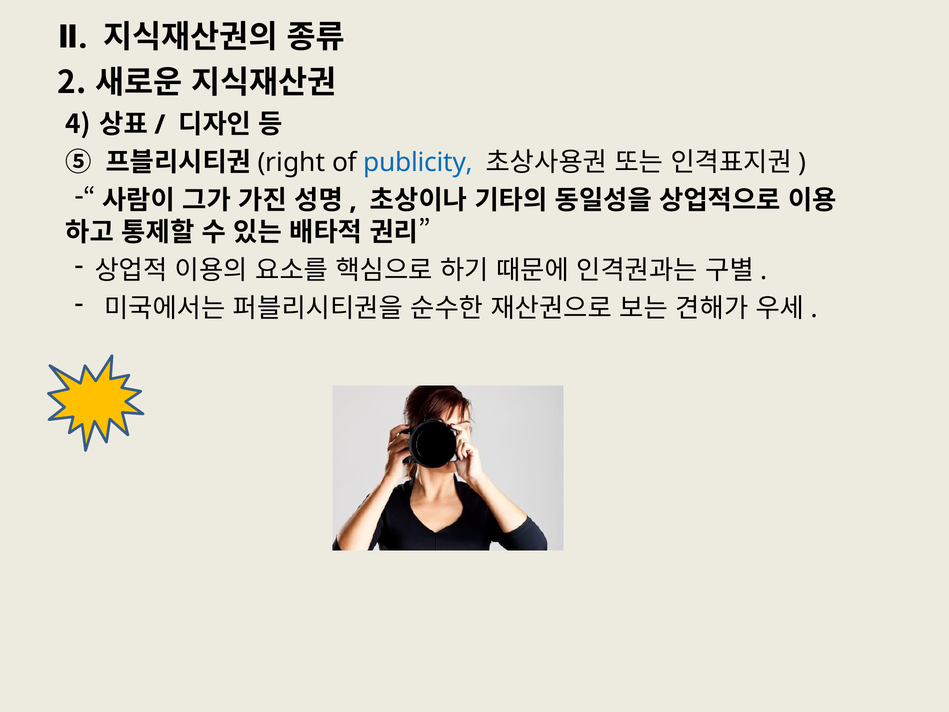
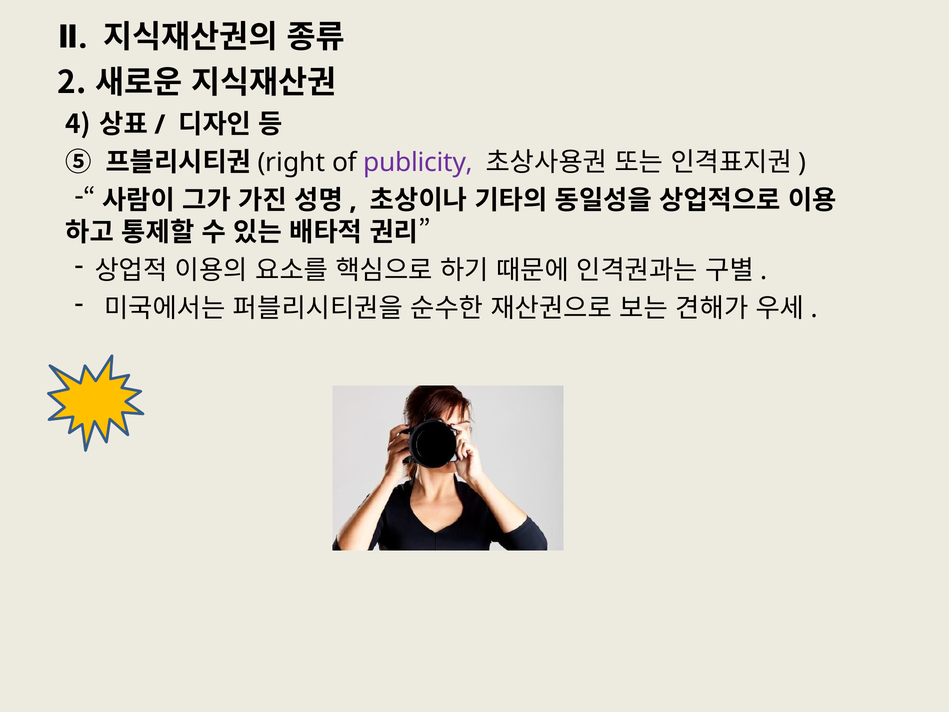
publicity colour: blue -> purple (418, 163)
